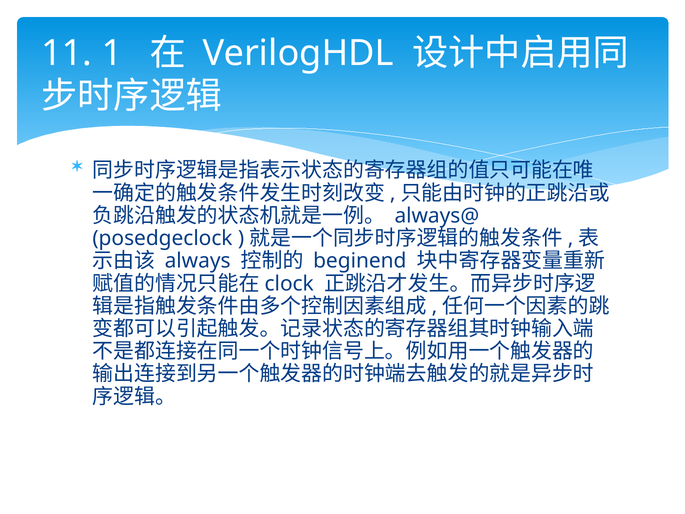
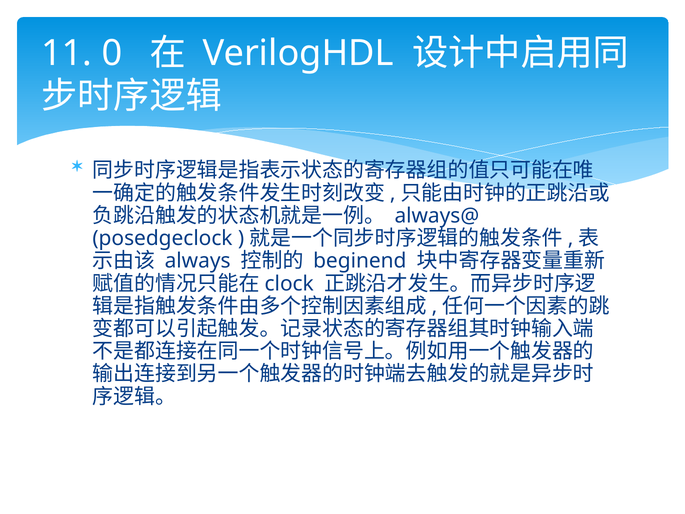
1: 1 -> 0 (112, 53)
